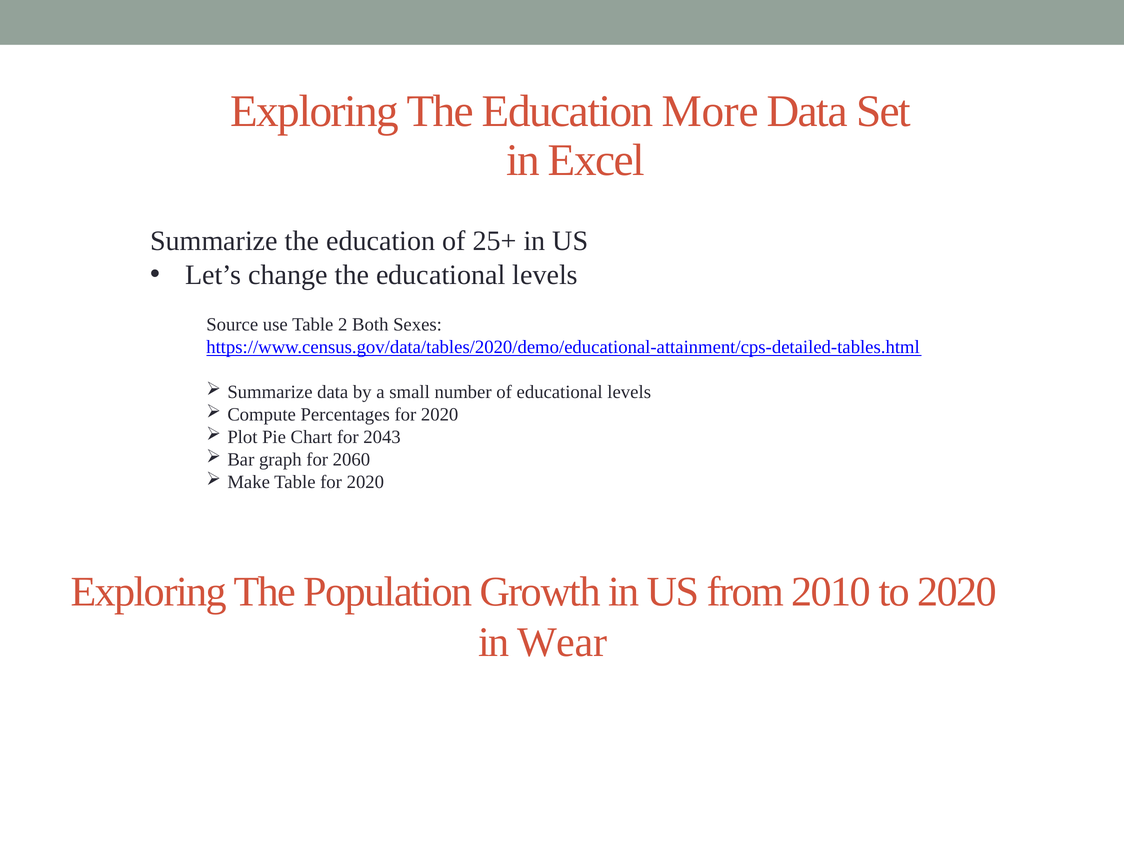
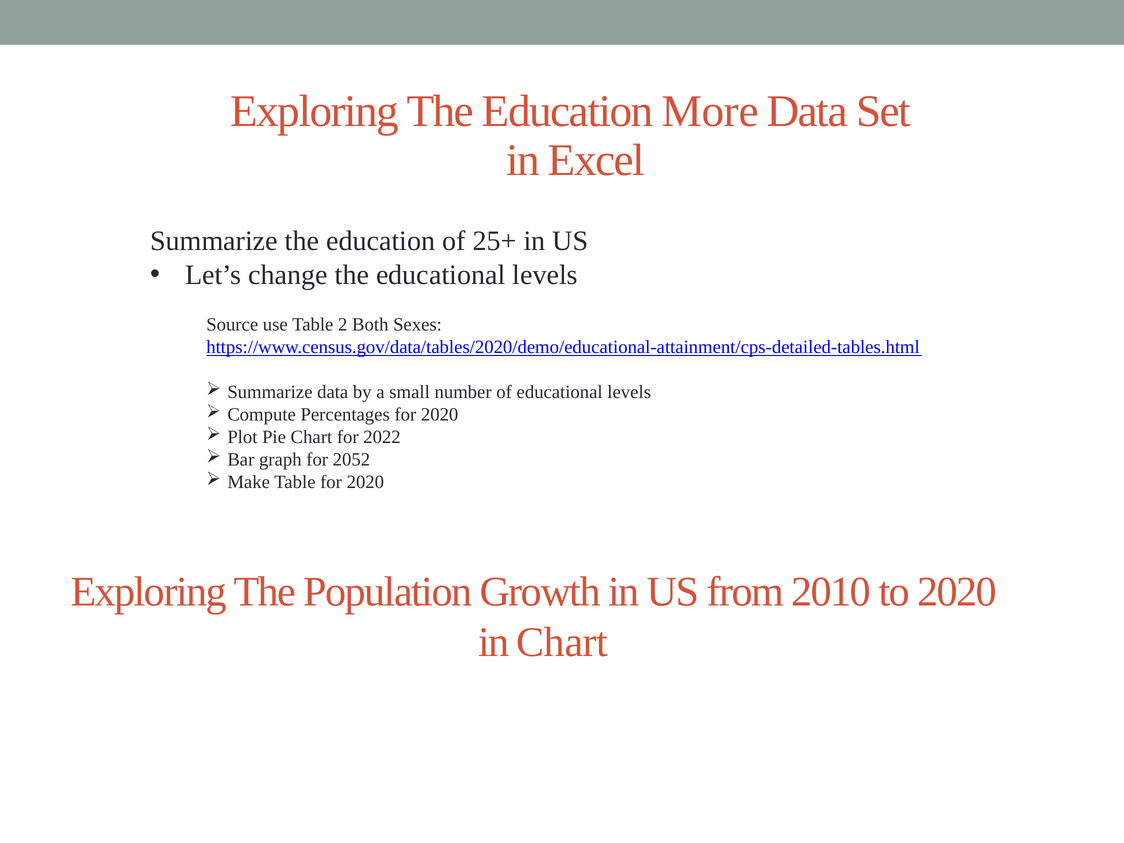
2043: 2043 -> 2022 (382, 437)
2060: 2060 -> 2052 (351, 460)
in Wear: Wear -> Chart (562, 642)
